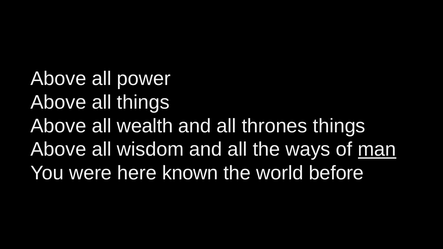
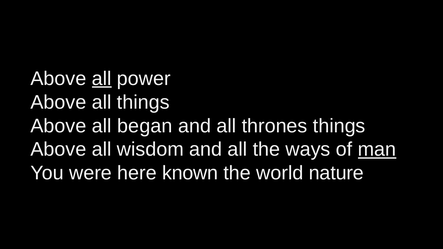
all underline: none -> present (102, 79)
wealth: wealth -> began (145, 126)
before: before -> nature (336, 173)
